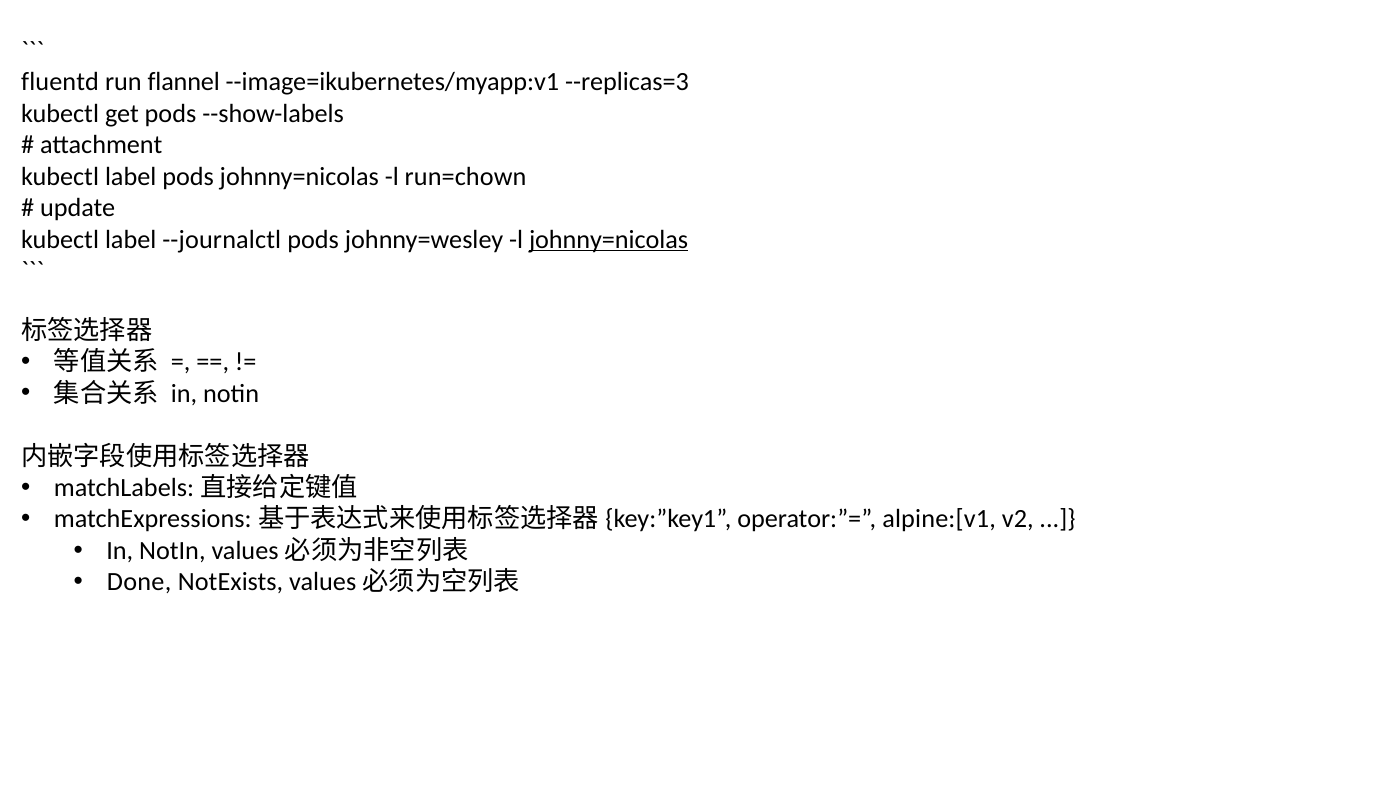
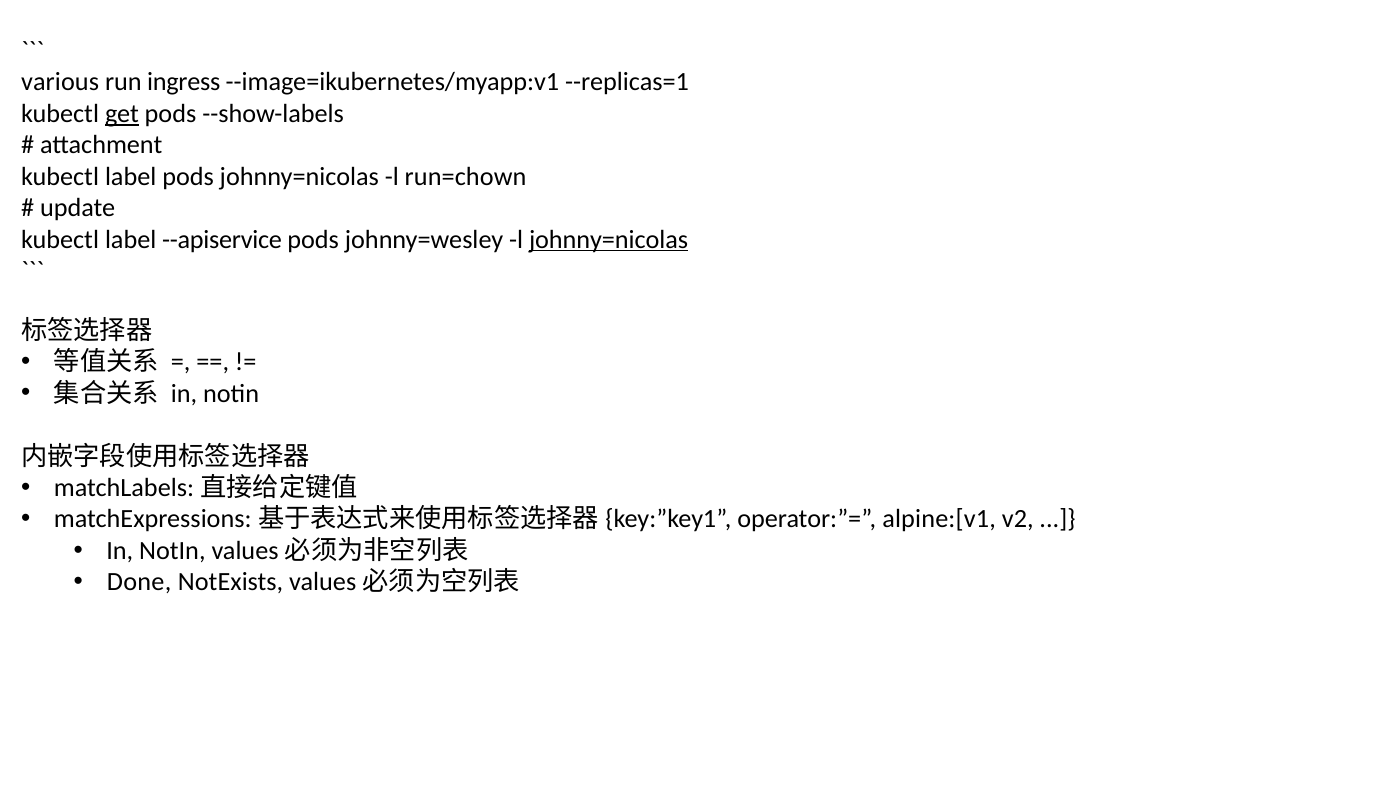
fluentd: fluentd -> various (60, 82)
flannel: flannel -> ingress (184, 82)
--replicas=3: --replicas=3 -> --replicas=1 (627, 82)
get underline: none -> present (122, 113)
--journalctl: --journalctl -> --apiservice (222, 239)
